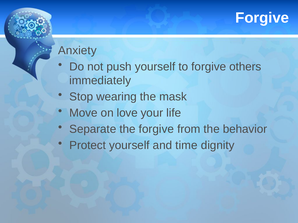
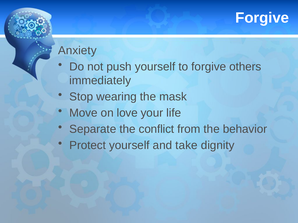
the forgive: forgive -> conflict (156, 129)
time: time -> take (186, 146)
